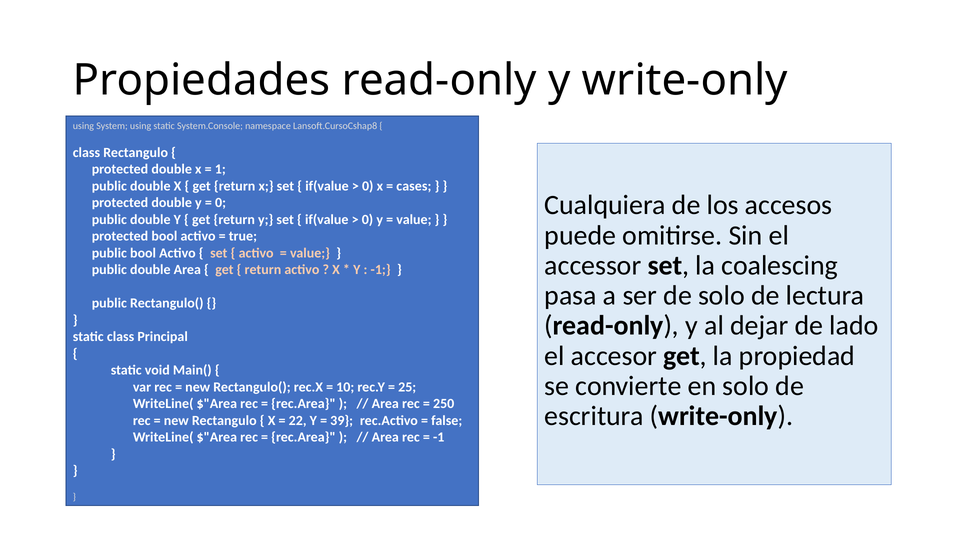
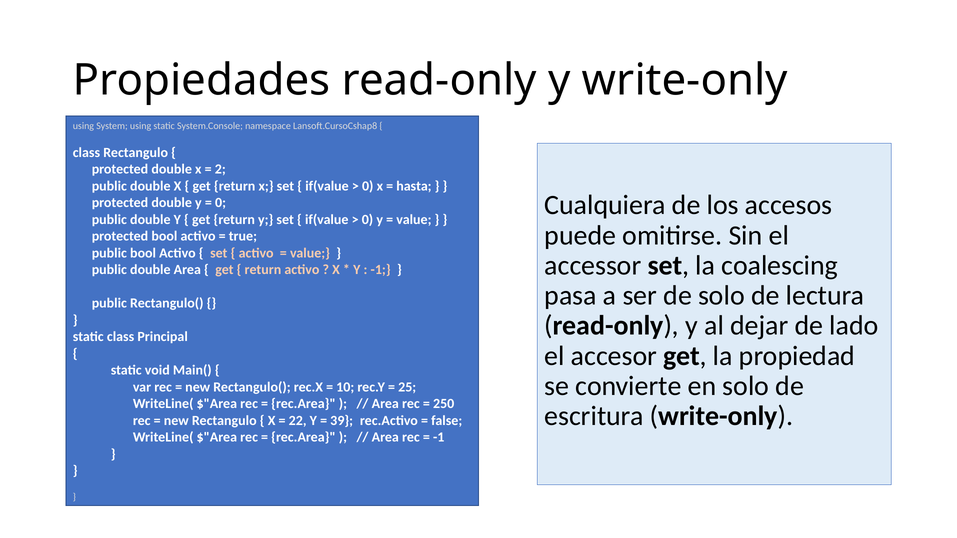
1: 1 -> 2 (220, 169)
cases: cases -> hasta (414, 186)
